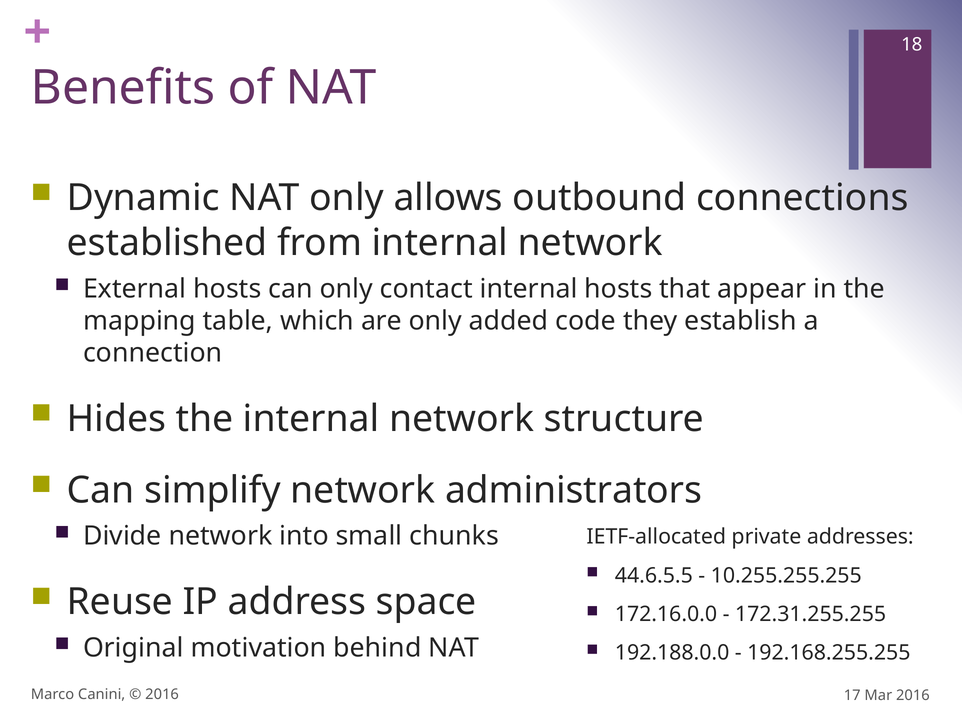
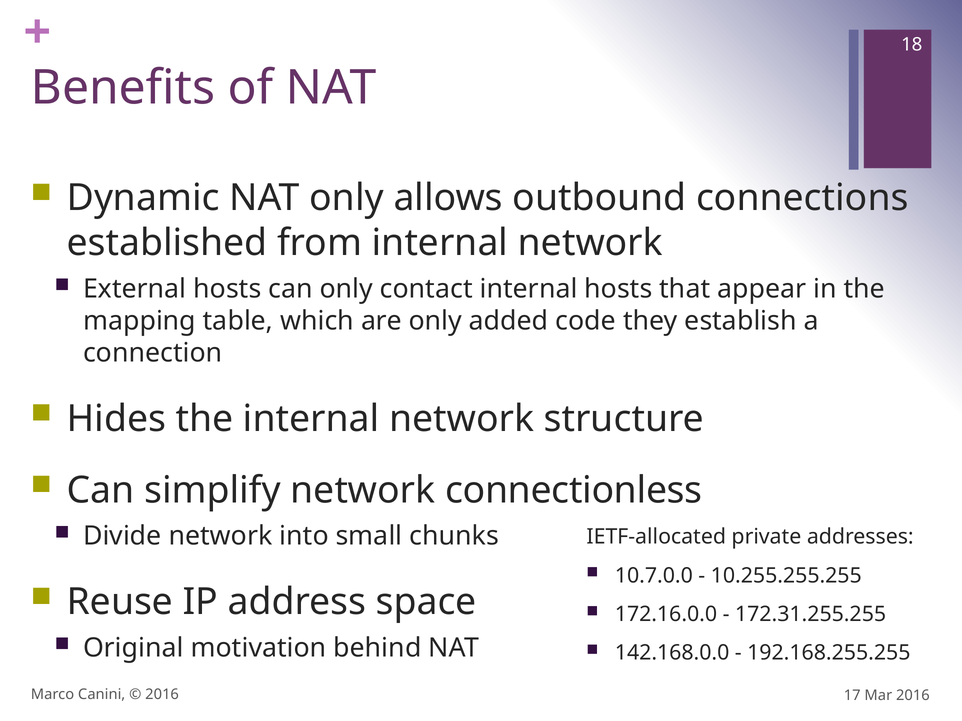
administrators: administrators -> connectionless (574, 491)
44.6.5.5: 44.6.5.5 -> 10.7.0.0 (654, 576)
192.188.0.0: 192.188.0.0 -> 142.168.0.0 (672, 653)
